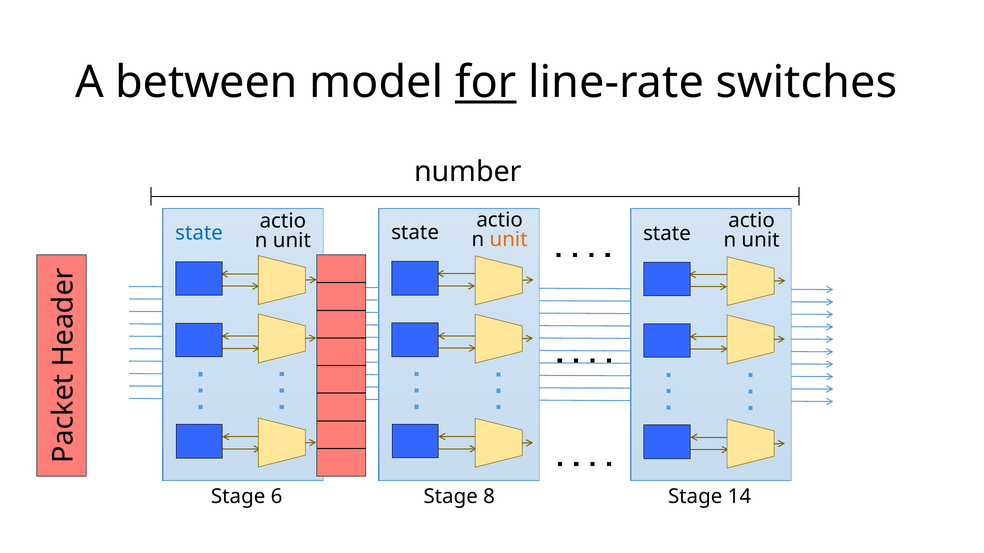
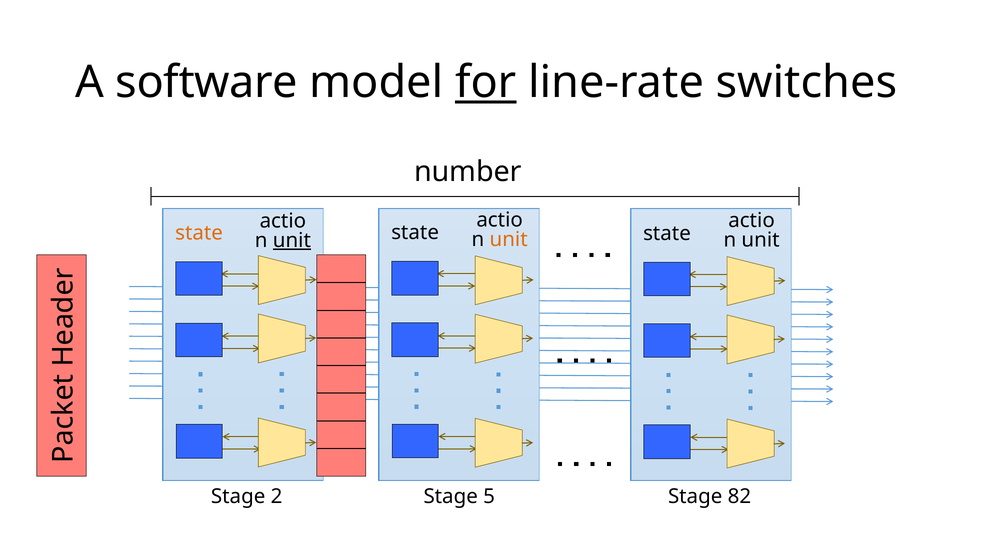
between: between -> software (207, 83)
state colour: blue -> orange (199, 233)
unit underline: none -> present (292, 241)
6: 6 -> 2 (277, 497)
8: 8 -> 5 (489, 497)
14: 14 -> 82 (739, 497)
